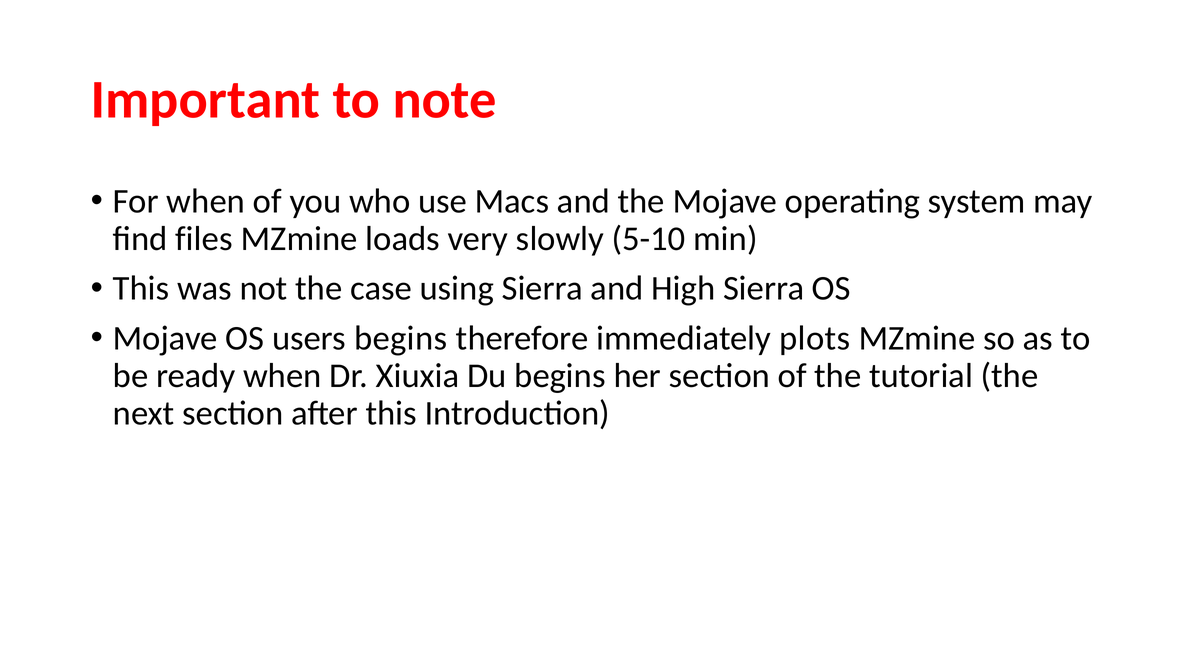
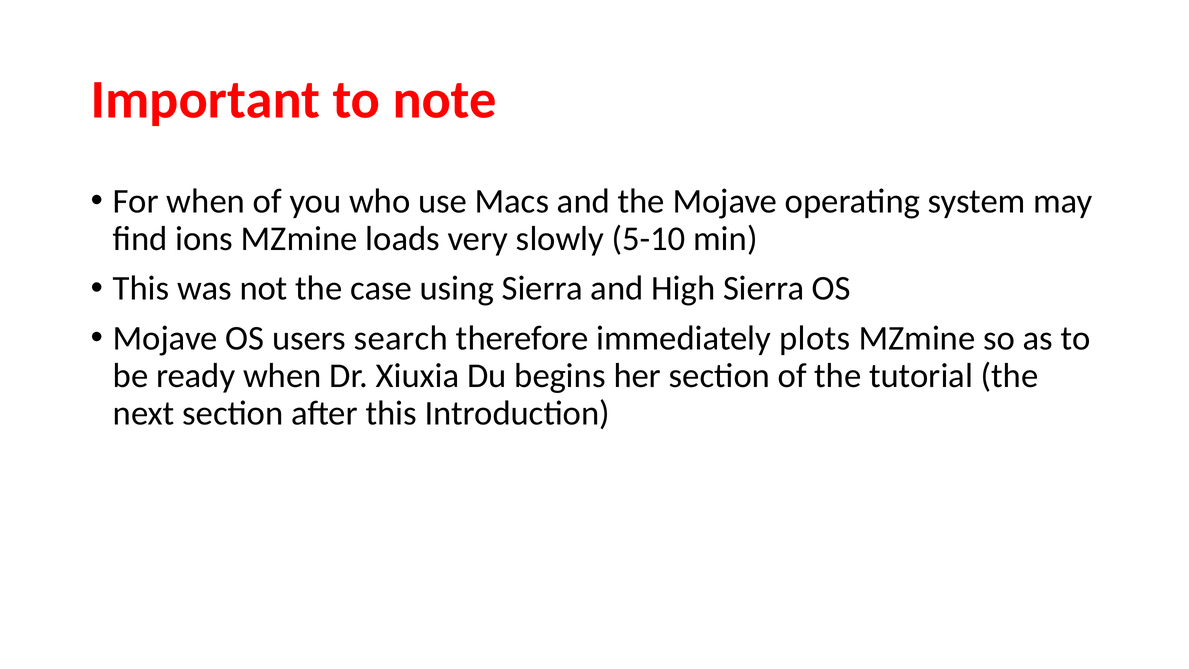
files: files -> ions (204, 238)
users begins: begins -> search (401, 338)
